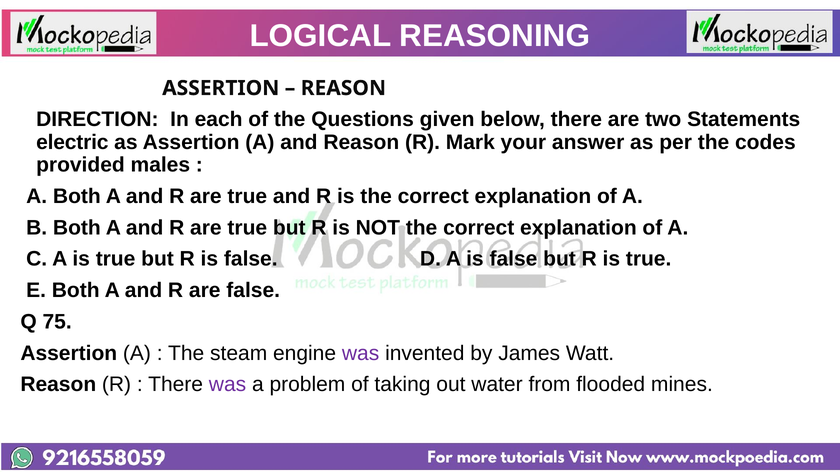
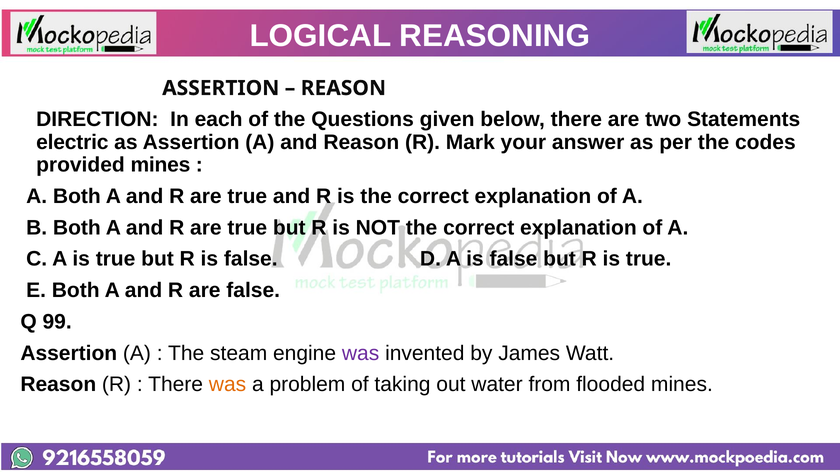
provided males: males -> mines (160, 165)
75: 75 -> 99 (57, 322)
was colour: purple -> orange (228, 385)
